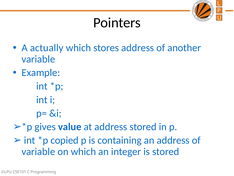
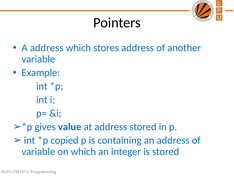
A actually: actually -> address (47, 48)
